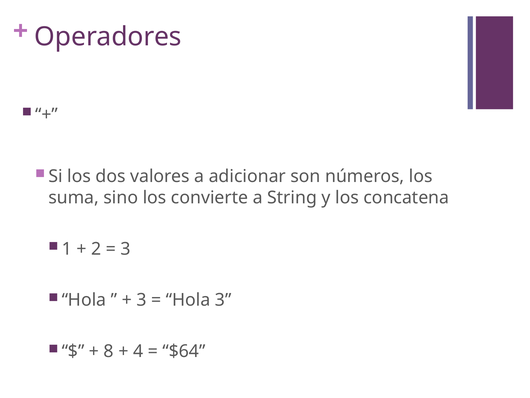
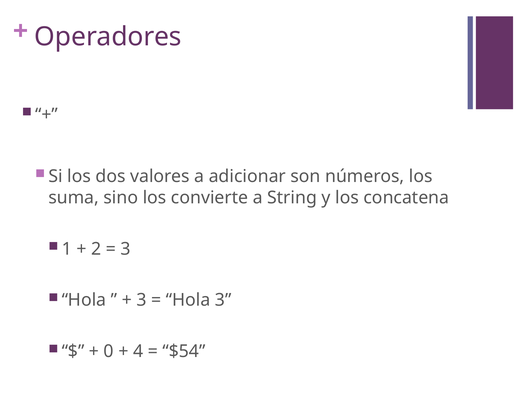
8: 8 -> 0 (109, 351)
$64: $64 -> $54 (184, 351)
